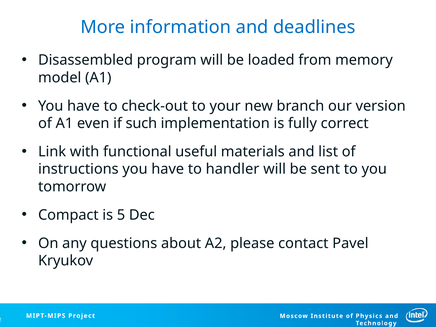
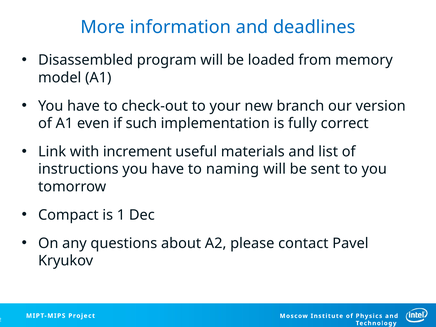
functional: functional -> increment (137, 152)
handler: handler -> naming (233, 169)
5: 5 -> 1 (121, 215)
